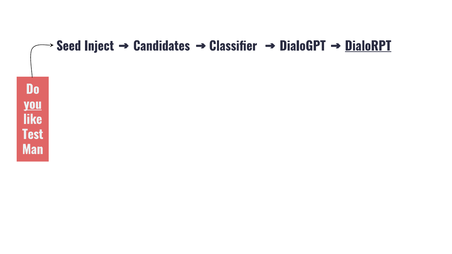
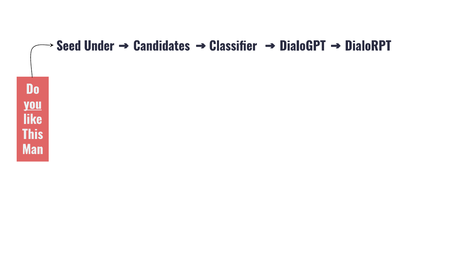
Inject: Inject -> Under (99, 46)
DialoRPT underline: present -> none (368, 46)
Test: Test -> This (33, 135)
